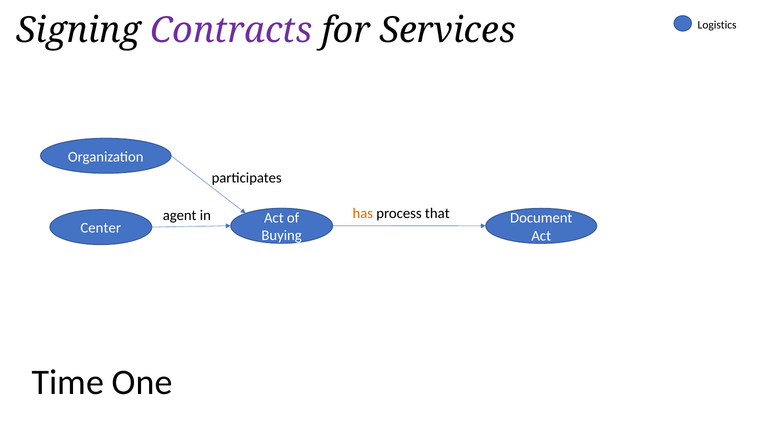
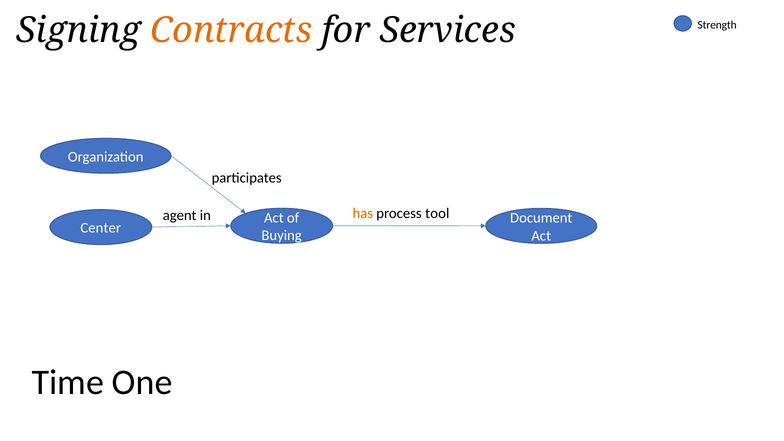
Contracts colour: purple -> orange (231, 30)
Logistics: Logistics -> Strength (717, 25)
that: that -> tool (437, 213)
